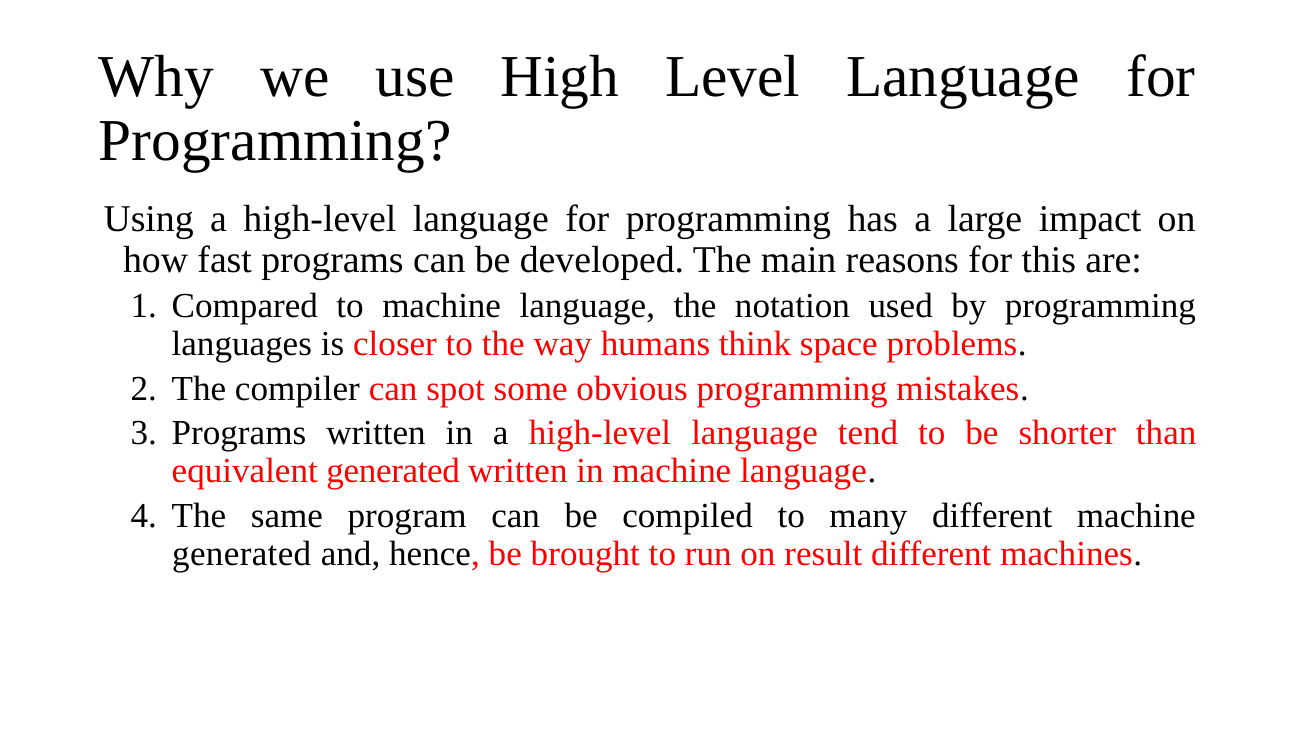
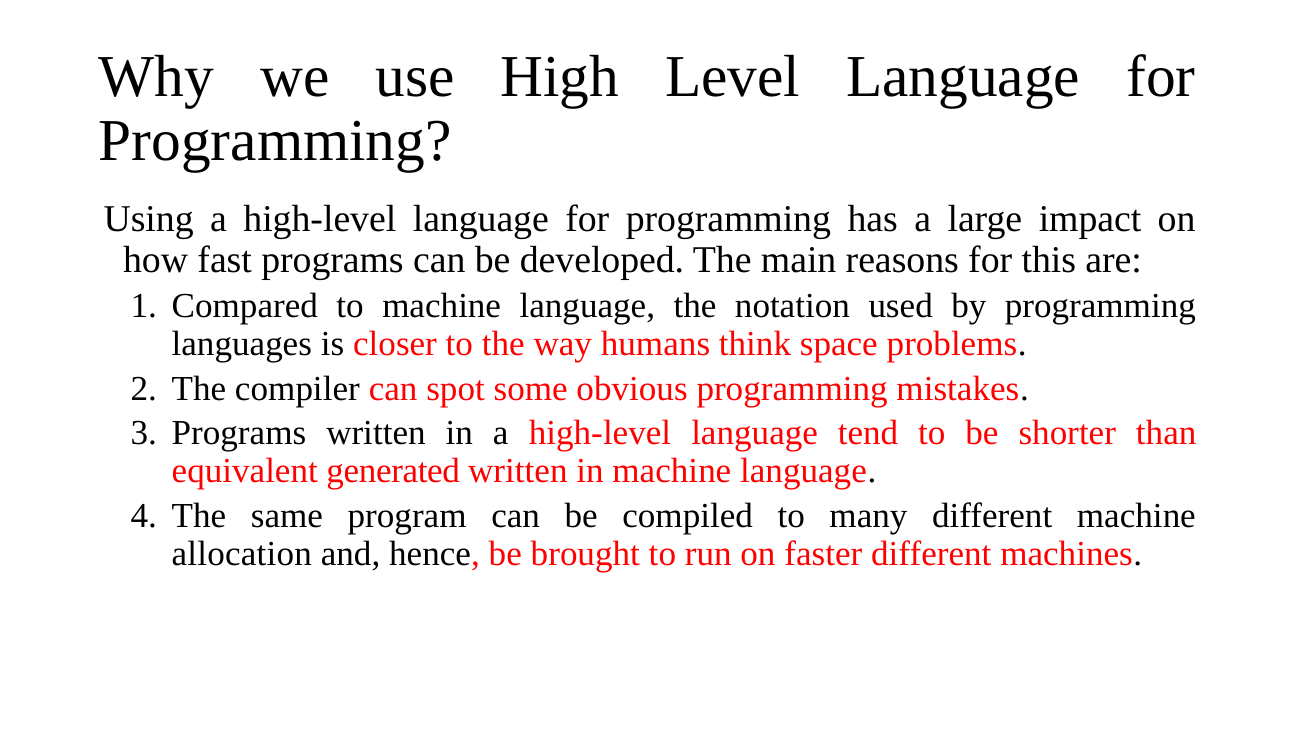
generated: generated -> allocation (242, 554)
result: result -> faster (823, 554)
